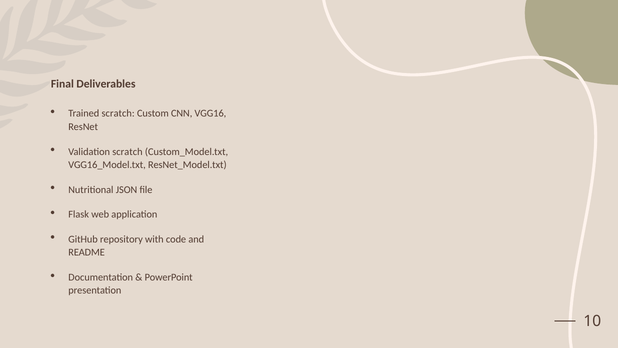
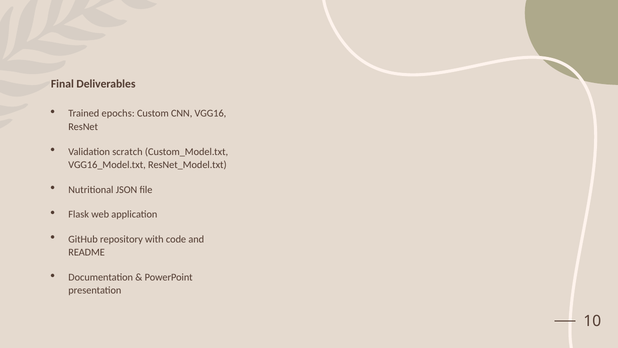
Trained scratch: scratch -> epochs (118, 113)
